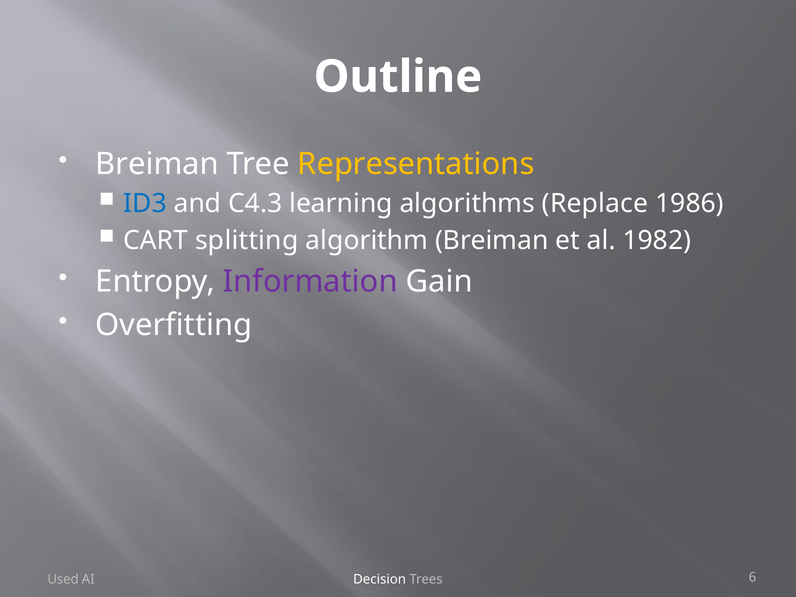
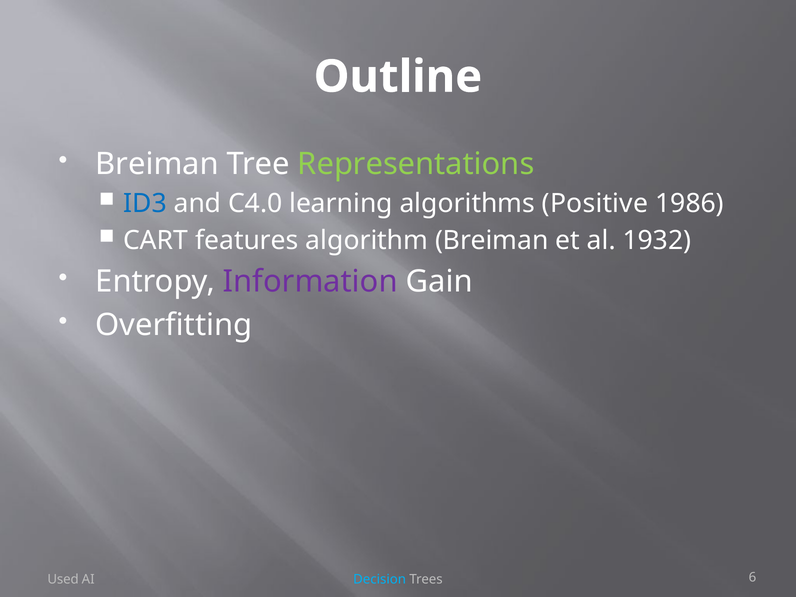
Representations colour: yellow -> light green (416, 164)
C4.3: C4.3 -> C4.0 (255, 203)
Replace: Replace -> Positive (595, 203)
splitting: splitting -> features (247, 241)
1982: 1982 -> 1932 (657, 241)
Decision colour: white -> light blue (380, 579)
